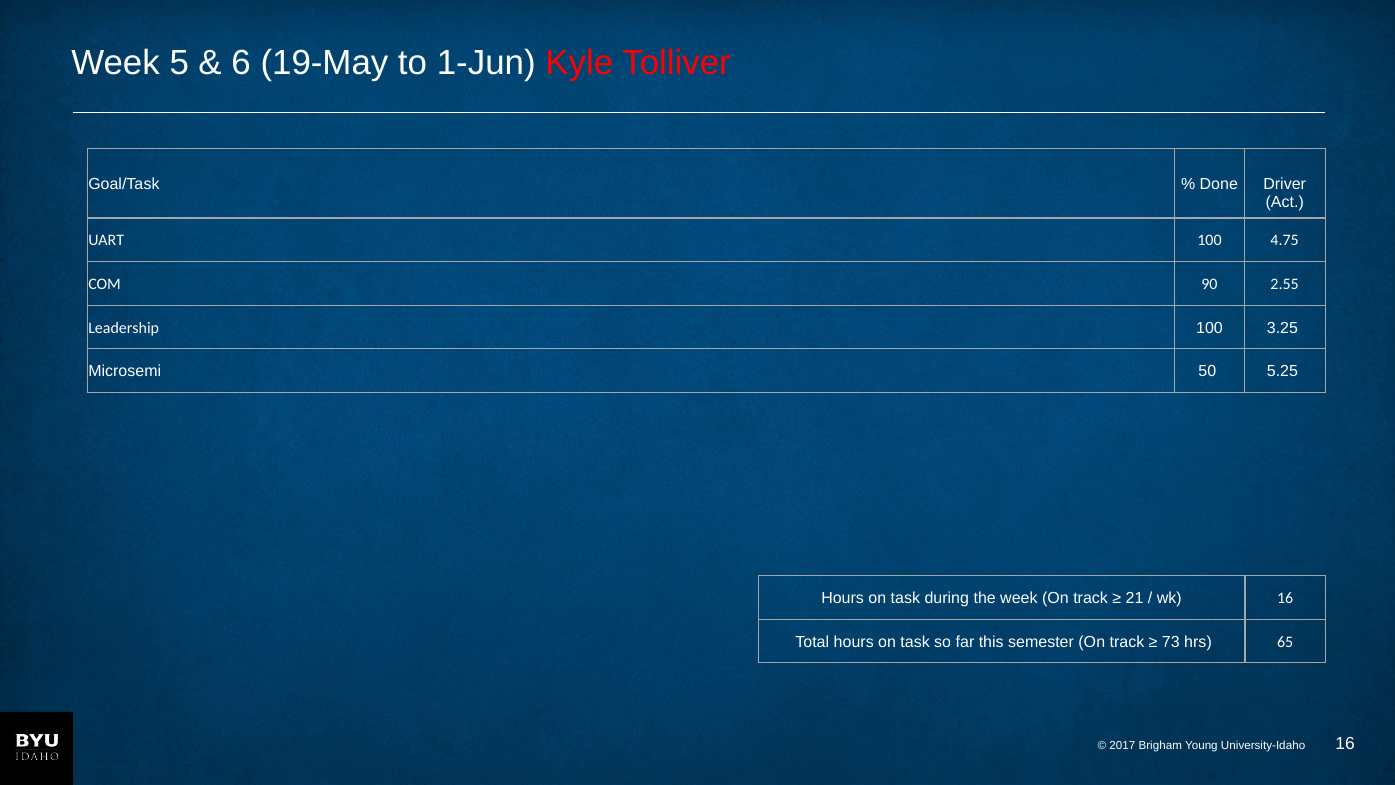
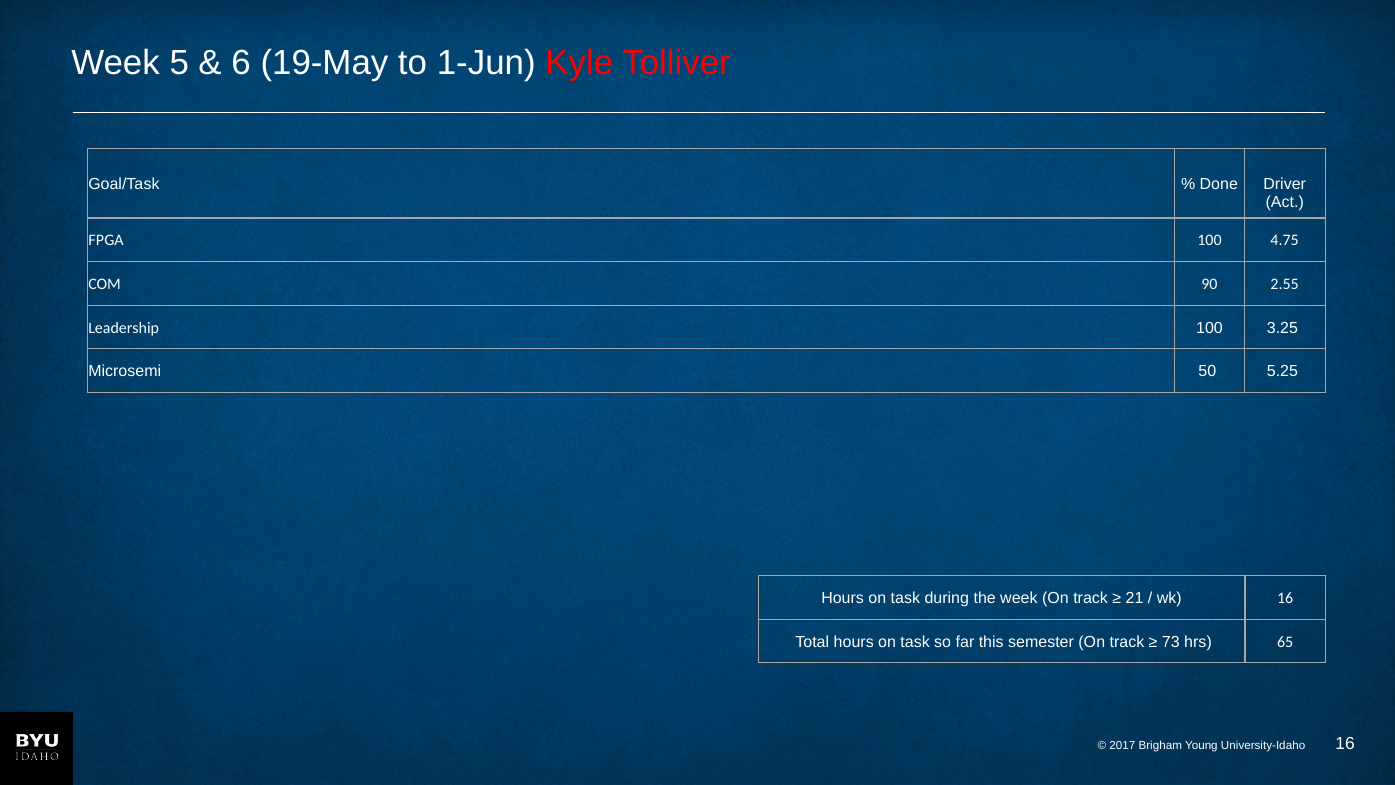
UART: UART -> FPGA (106, 240)
